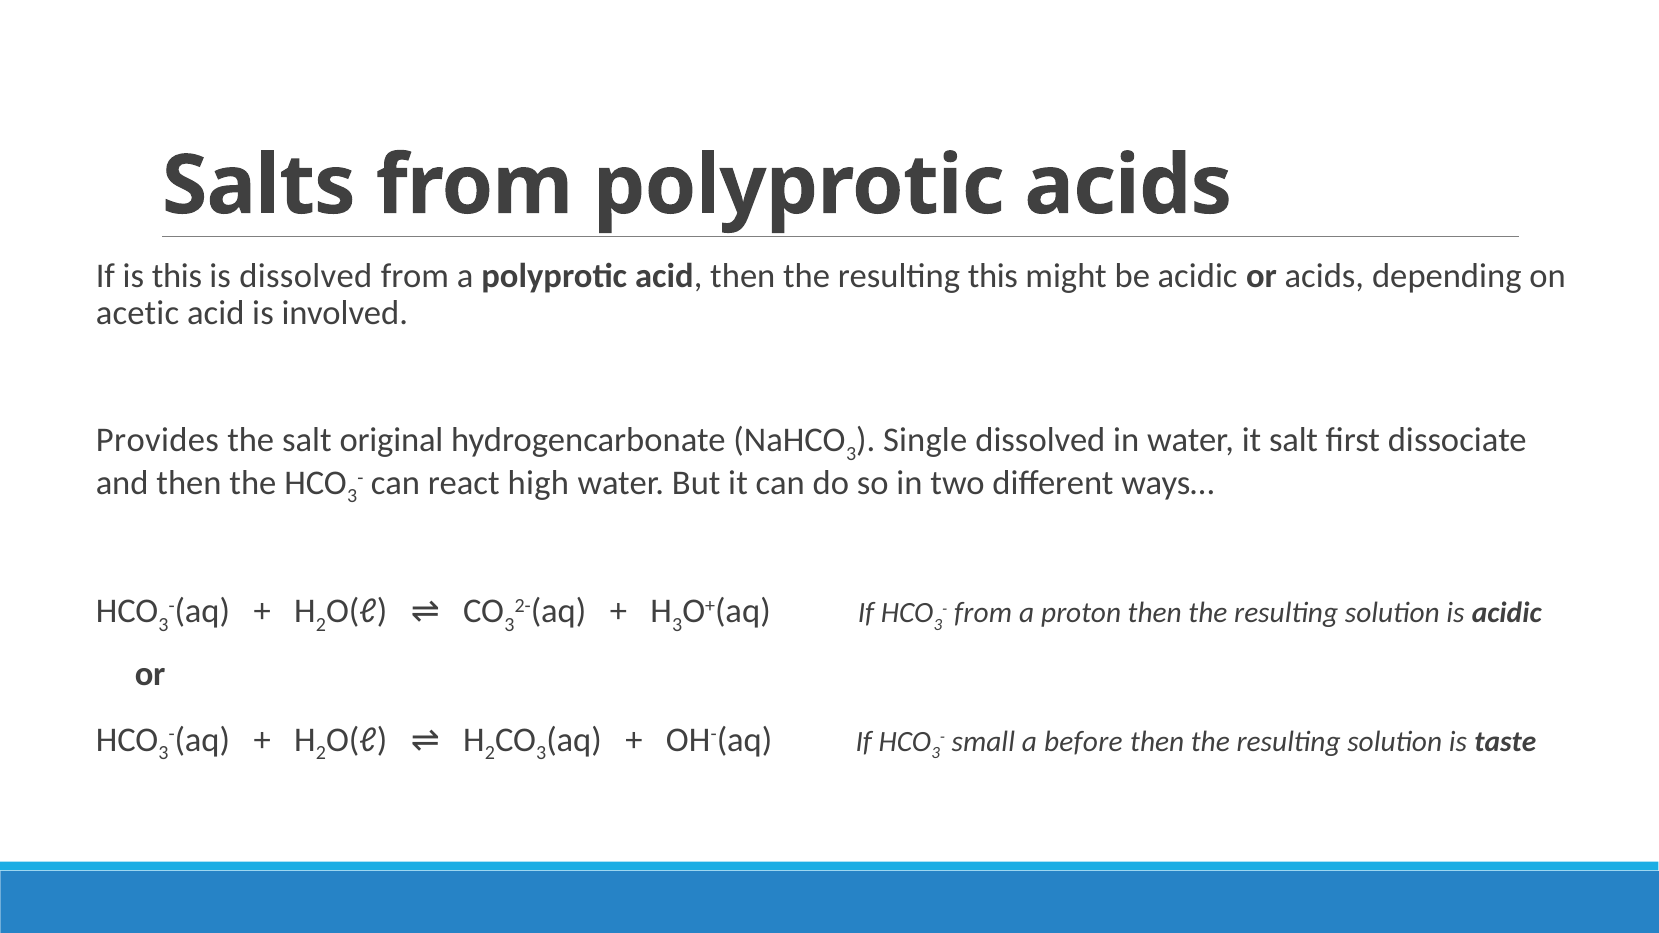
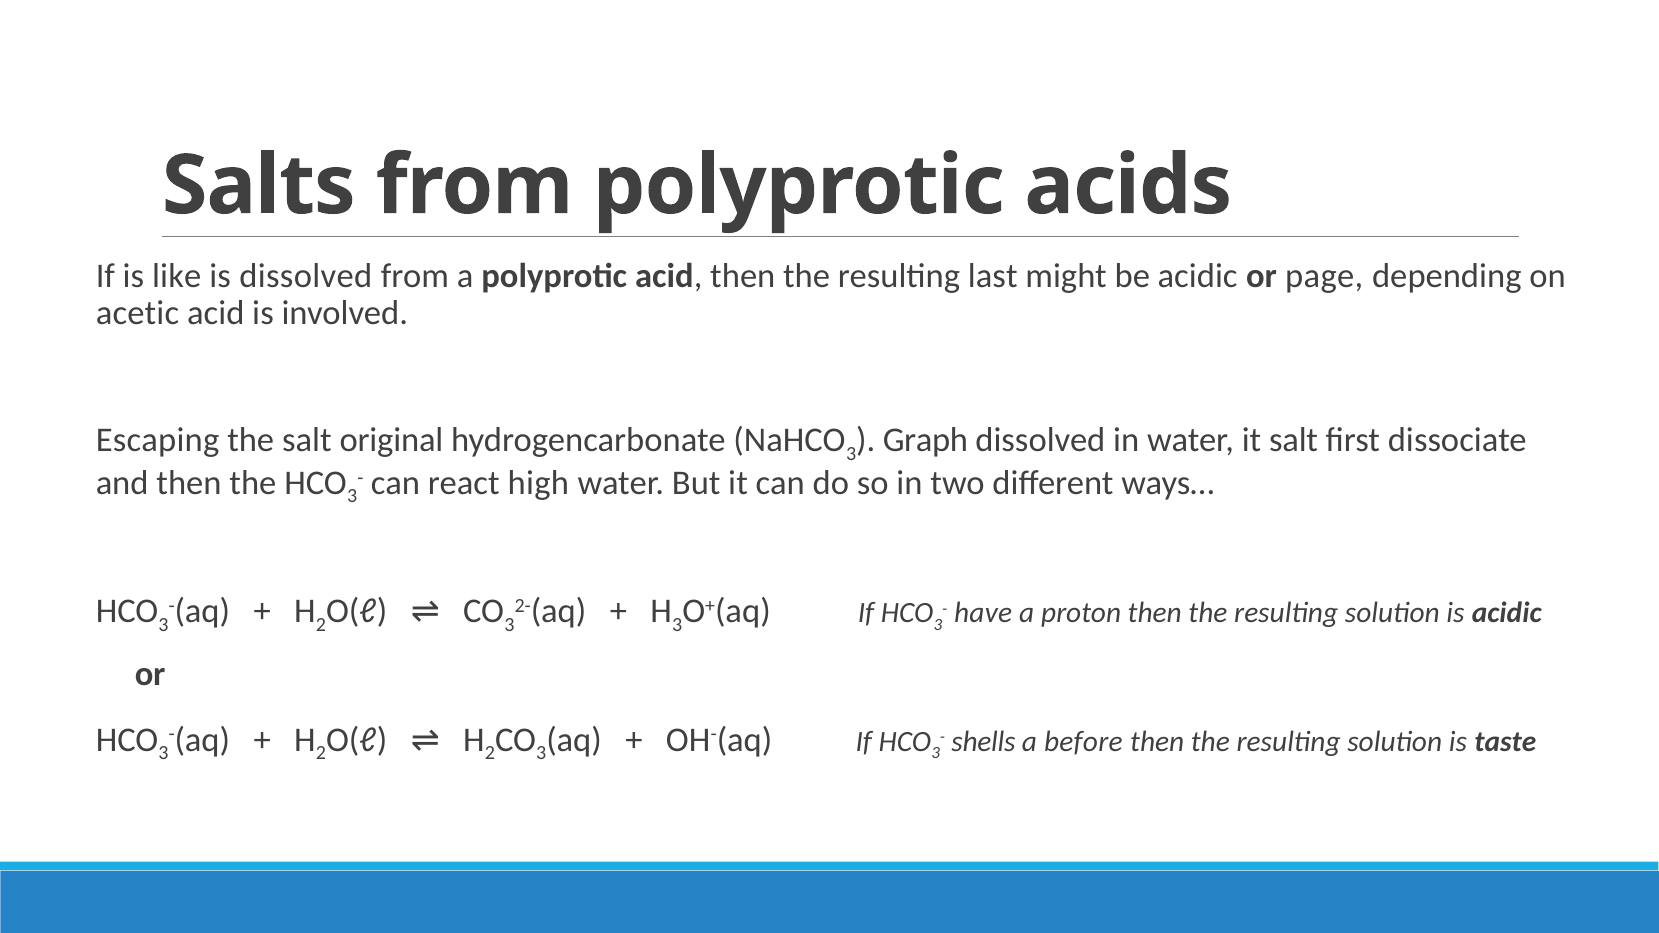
is this: this -> like (177, 276)
resulting this: this -> last (993, 276)
or acids: acids -> page (1324, 276)
Provides: Provides -> Escaping (158, 441)
Single: Single -> Graph (925, 441)
from: from -> have (983, 613)
small: small -> shells (983, 741)
